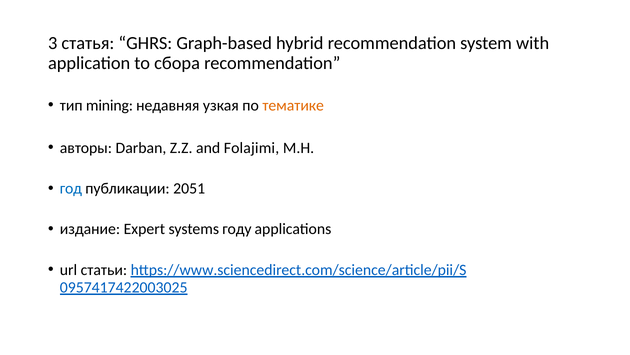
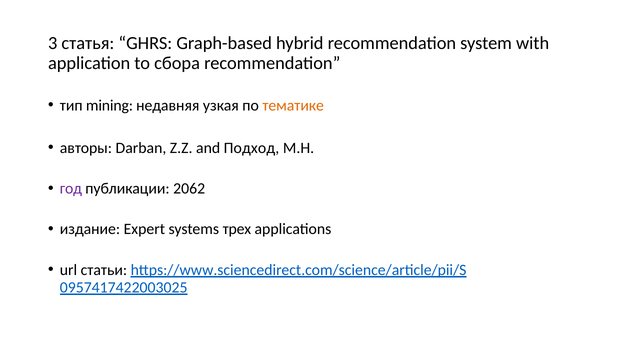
Folajimi: Folajimi -> Подход (251, 148)
год colour: blue -> purple (71, 188)
2051: 2051 -> 2062 (189, 188)
году: году -> трех (237, 229)
